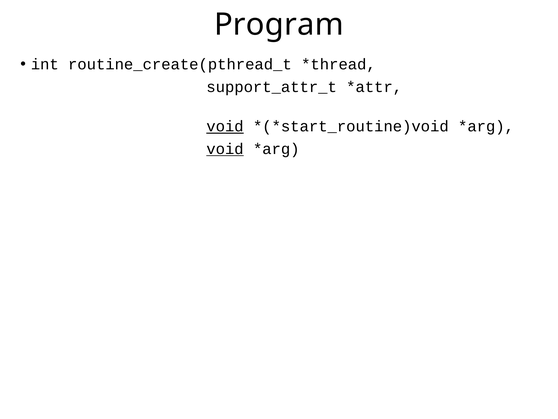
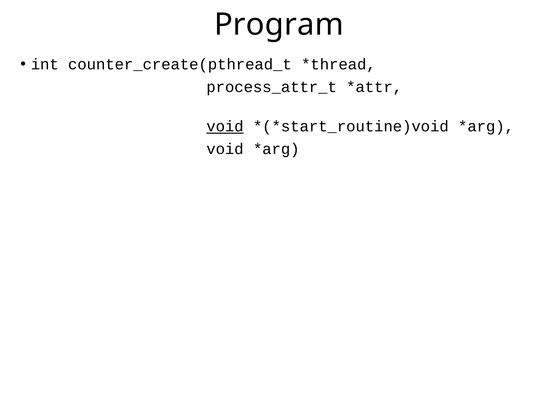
routine_create(pthread_t: routine_create(pthread_t -> counter_create(pthread_t (180, 64)
support_attr_t: support_attr_t -> process_attr_t (272, 87)
void underline: present -> none (225, 149)
